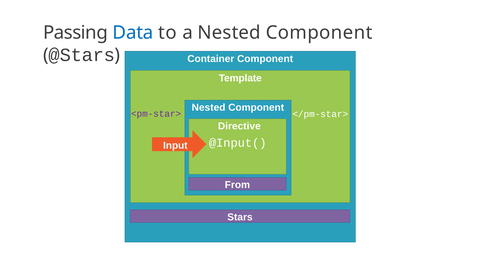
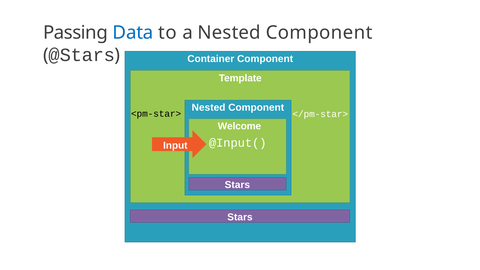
<pm-star> colour: purple -> black (156, 114)
Directive: Directive -> Welcome (239, 126)
From: From -> Stars (237, 185)
